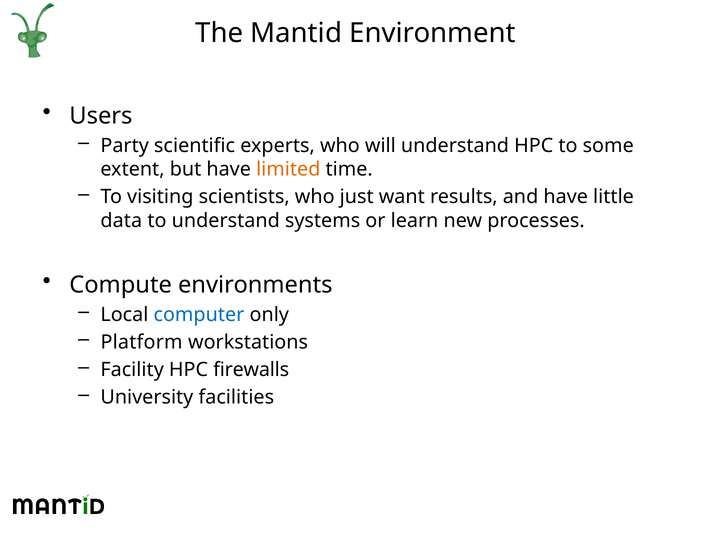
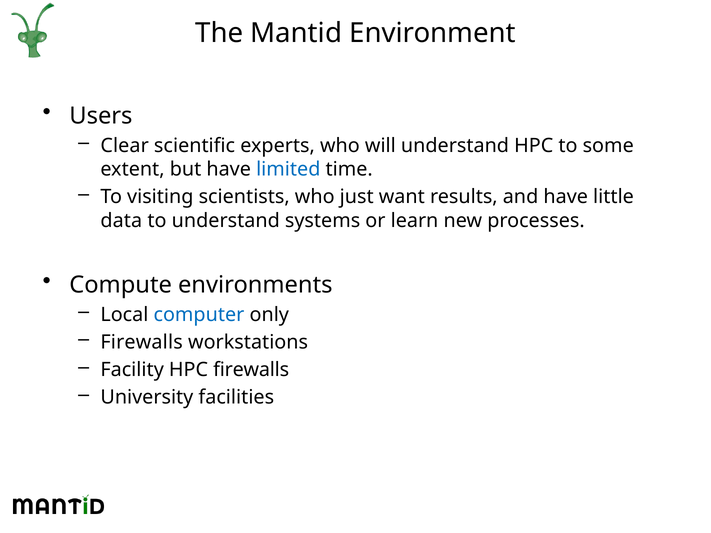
Party: Party -> Clear (125, 146)
limited colour: orange -> blue (288, 169)
Platform: Platform -> Firewalls (142, 342)
